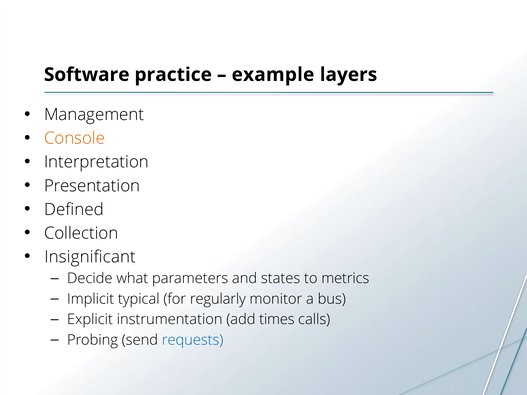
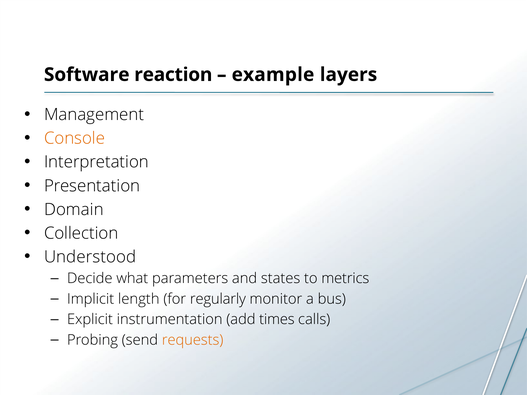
practice: practice -> reaction (173, 75)
Defined: Defined -> Domain (74, 210)
Insignificant: Insignificant -> Understood (90, 257)
typical: typical -> length (139, 299)
requests colour: blue -> orange (193, 340)
